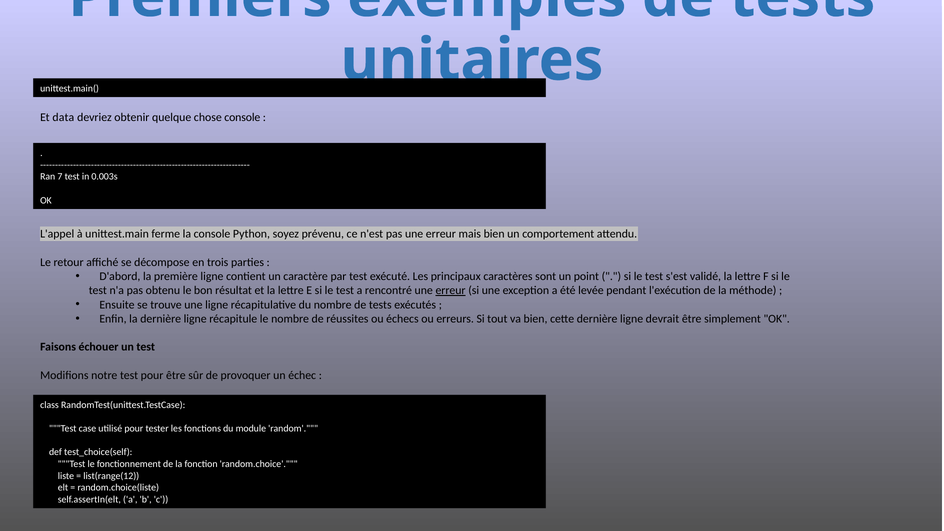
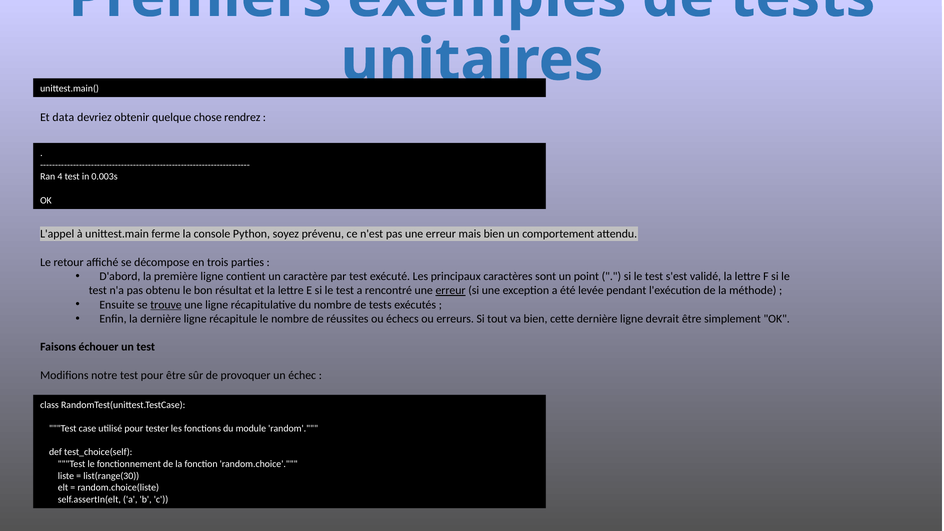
chose console: console -> rendrez (242, 117)
7: 7 -> 4 (60, 177)
trouve underline: none -> present (166, 305)
list(range(12: list(range(12 -> list(range(30 (111, 476)
